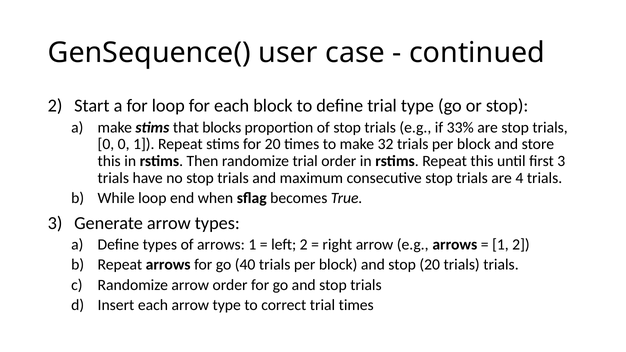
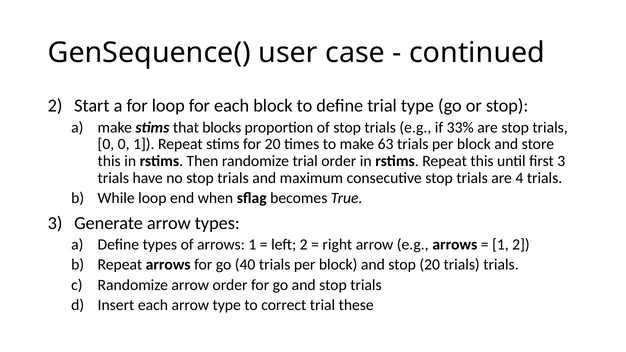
32: 32 -> 63 (386, 144)
trial times: times -> these (356, 305)
